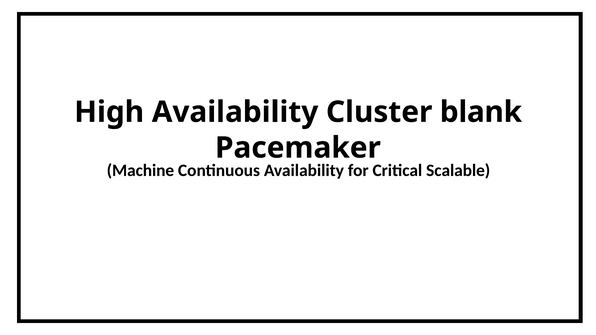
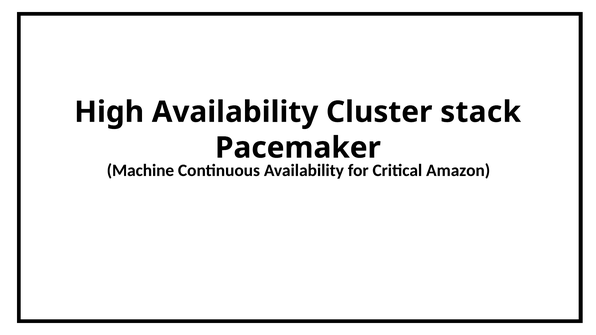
blank: blank -> stack (481, 112)
Scalable: Scalable -> Amazon (458, 171)
